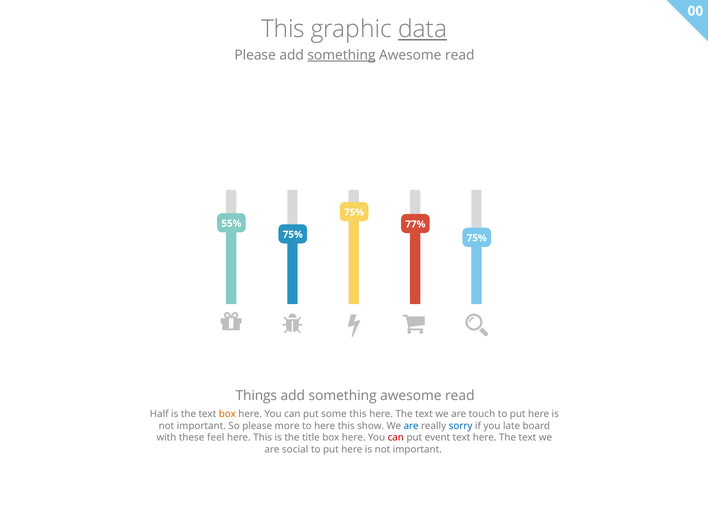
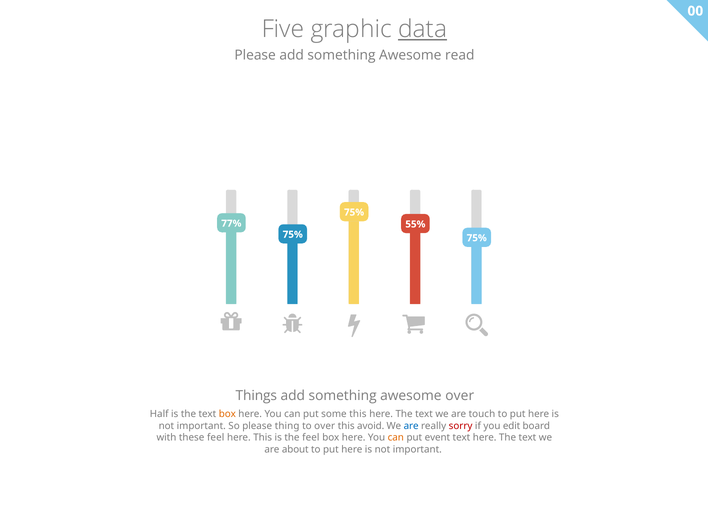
This: This -> Five (283, 29)
something underline: present -> none (341, 55)
55%: 55% -> 77% (231, 223)
77%: 77% -> 55% (415, 224)
read: read -> over (460, 396)
more: more -> thing (287, 426)
to here: here -> over (325, 426)
show: show -> avoid (371, 426)
sorry colour: blue -> red (461, 426)
late: late -> edit (512, 426)
the title: title -> feel (311, 438)
can colour: red -> orange (396, 438)
social: social -> about (295, 449)
